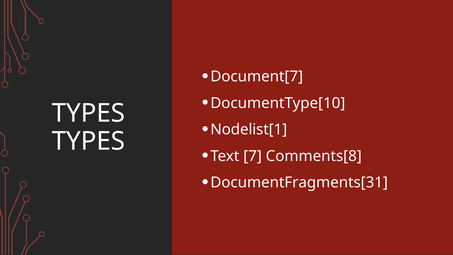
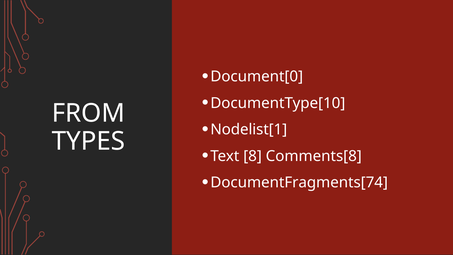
Document[7: Document[7 -> Document[0 (257, 77)
TYPES: TYPES -> FROM (88, 113)
7: 7 -> 8 (253, 156)
DocumentFragments[31: DocumentFragments[31 -> DocumentFragments[74 (299, 183)
